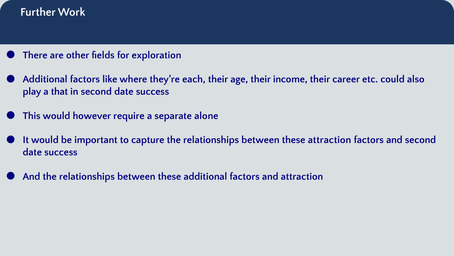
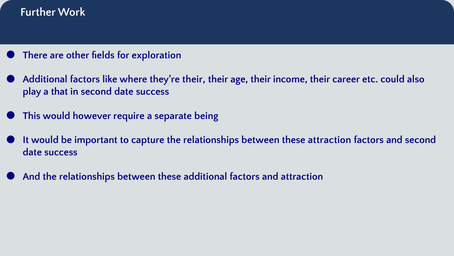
they’re each: each -> their (194, 79)
alone: alone -> being (206, 115)
